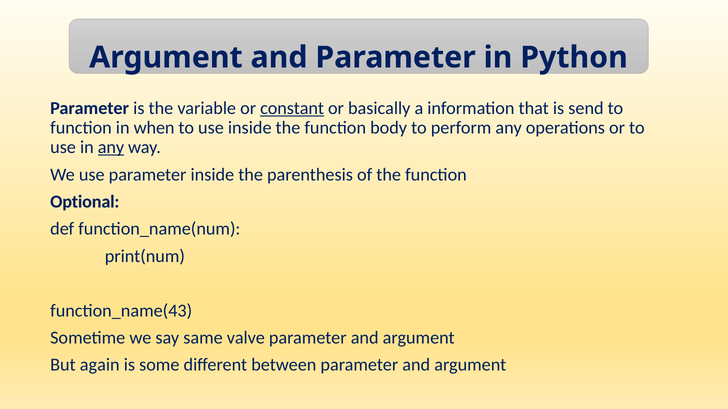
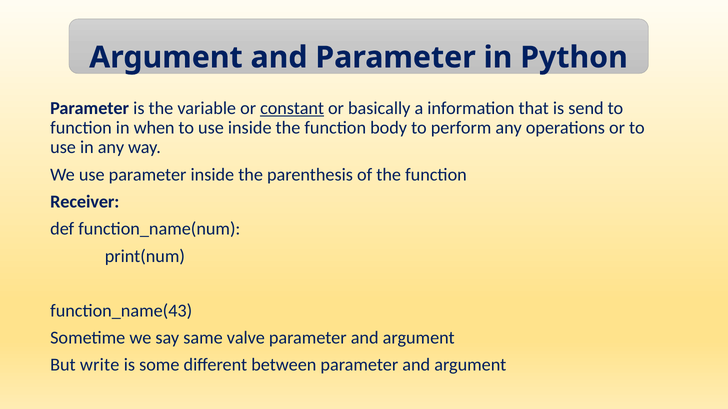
any underline: present -> none (111, 147)
Optional: Optional -> Receiver (85, 202)
again: again -> write (100, 365)
